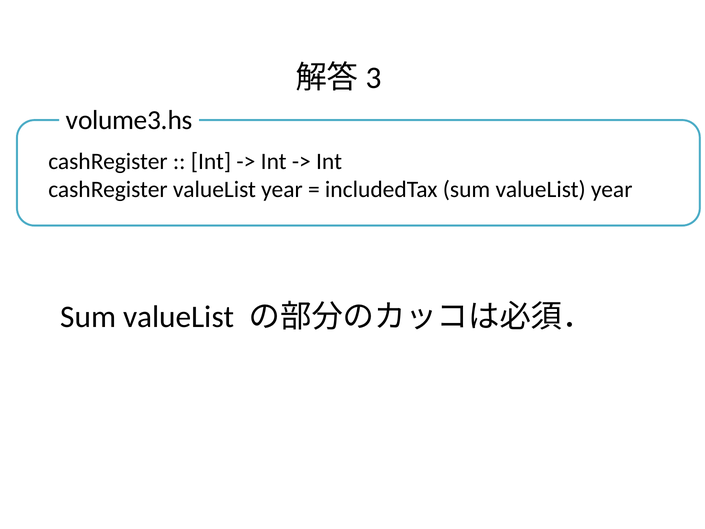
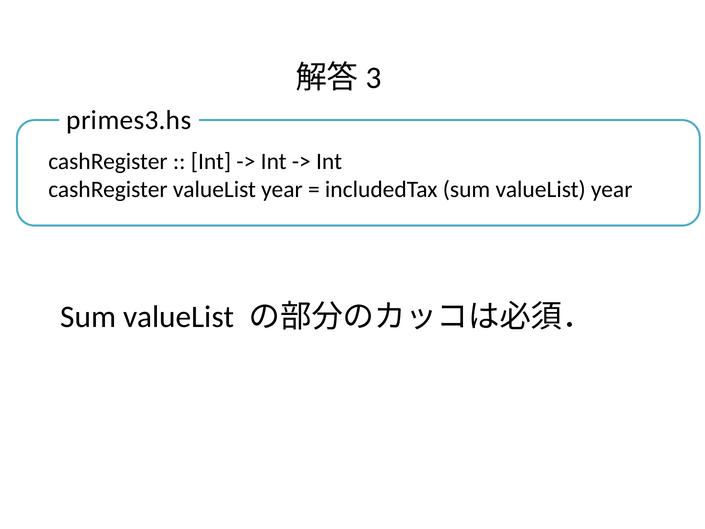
volume3.hs: volume3.hs -> primes3.hs (129, 120)
